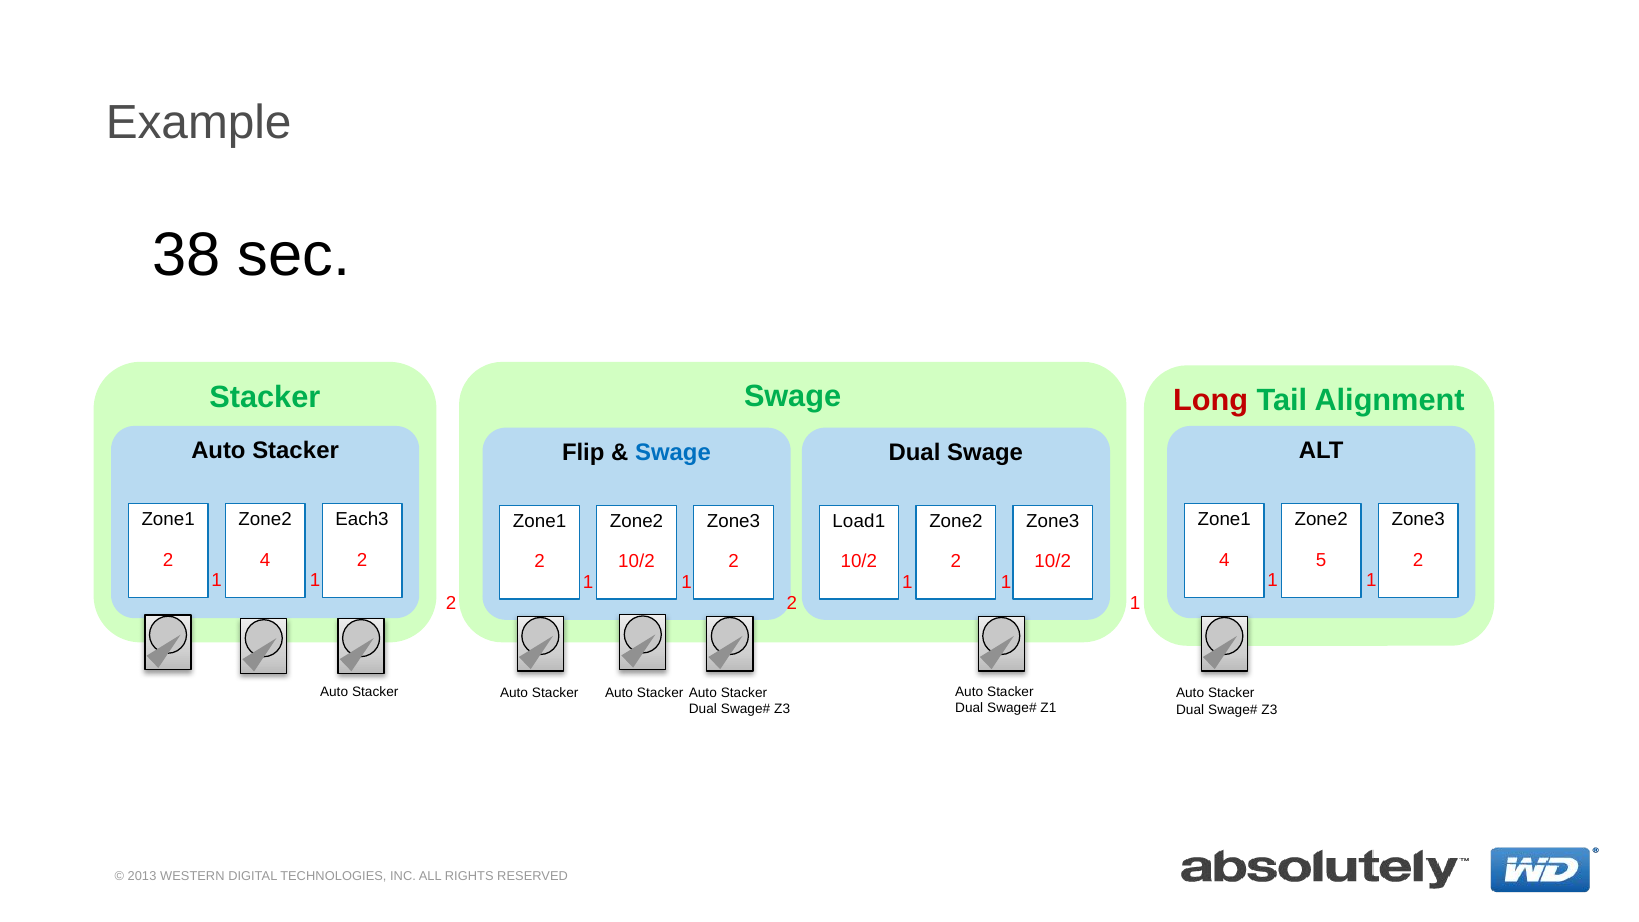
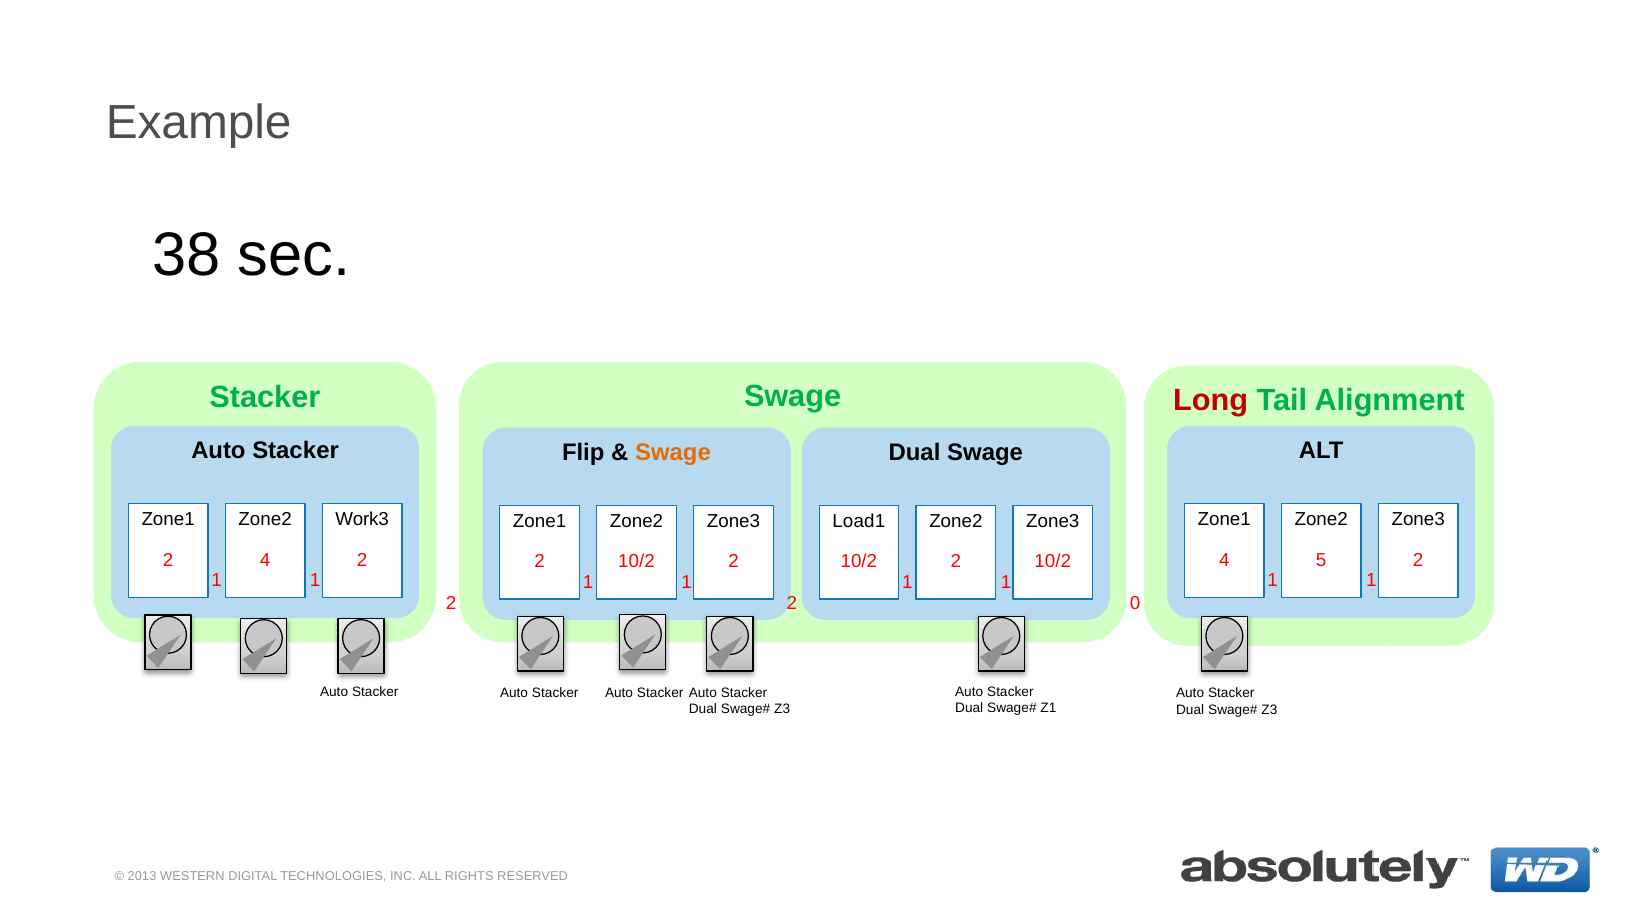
Swage colour: blue -> orange (673, 453)
Each3: Each3 -> Work3 (362, 519)
1: 1 -> 0 (1135, 603)
